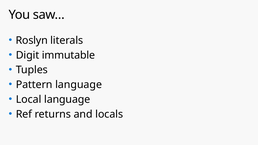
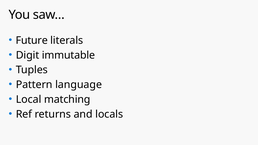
Roslyn: Roslyn -> Future (32, 40)
Local language: language -> matching (67, 99)
